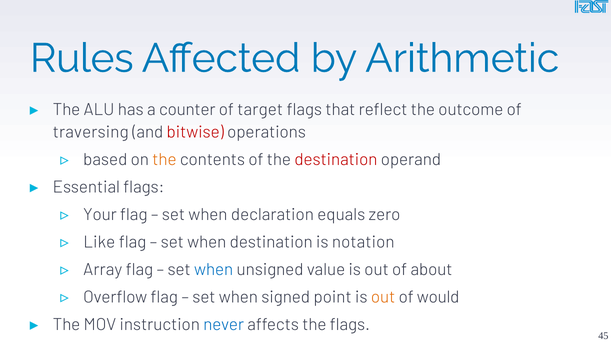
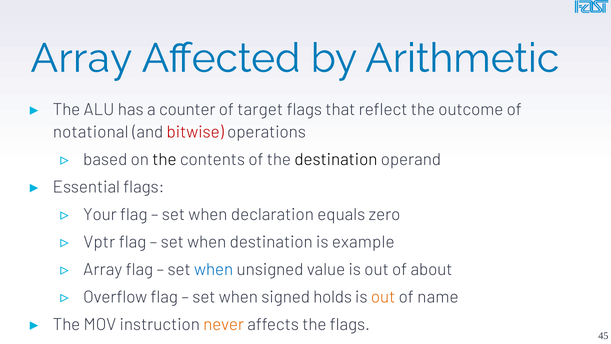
Rules: Rules -> Array (81, 58)
traversing: traversing -> notational (91, 132)
the colour: orange -> black (164, 159)
destination colour: red -> black (336, 159)
Like: Like -> Vptr (99, 242)
notation: notation -> example (363, 242)
point: point -> holds (333, 297)
would: would -> name (438, 297)
never colour: blue -> orange (224, 324)
